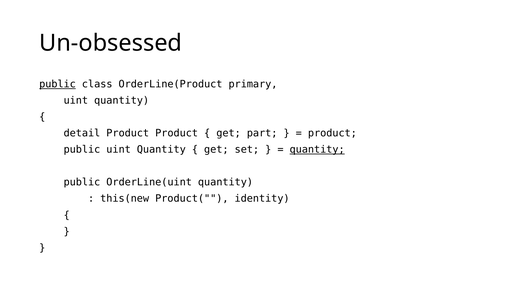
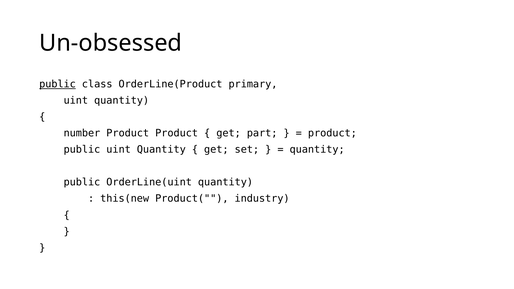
detail: detail -> number (82, 133)
quantity underline: present -> none (317, 150)
identity: identity -> industry (262, 199)
